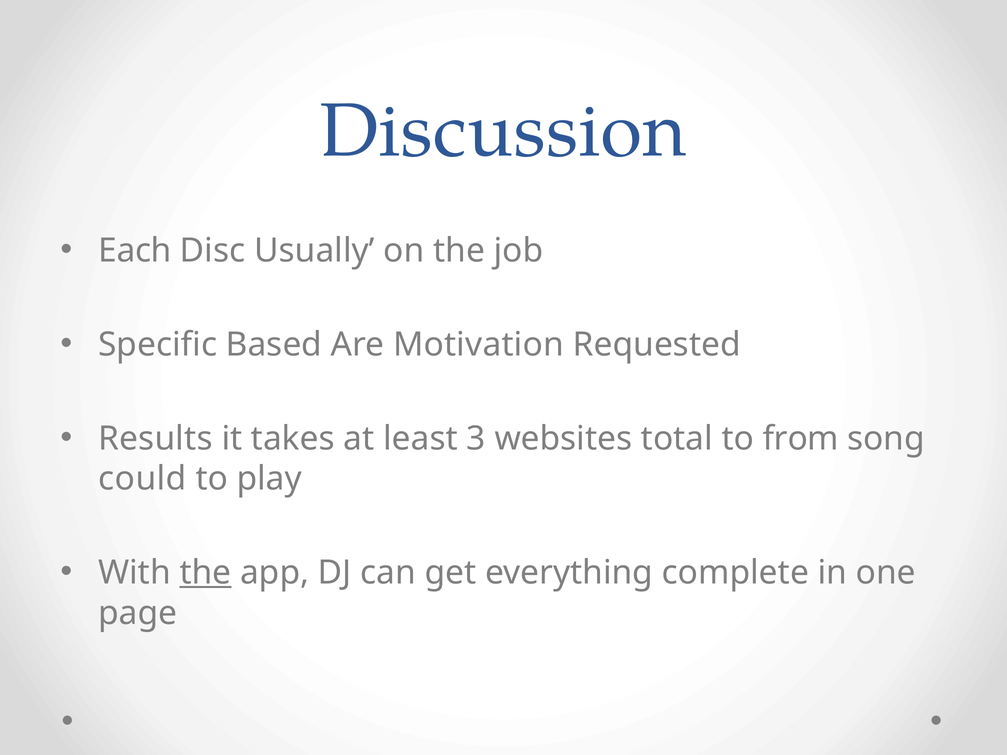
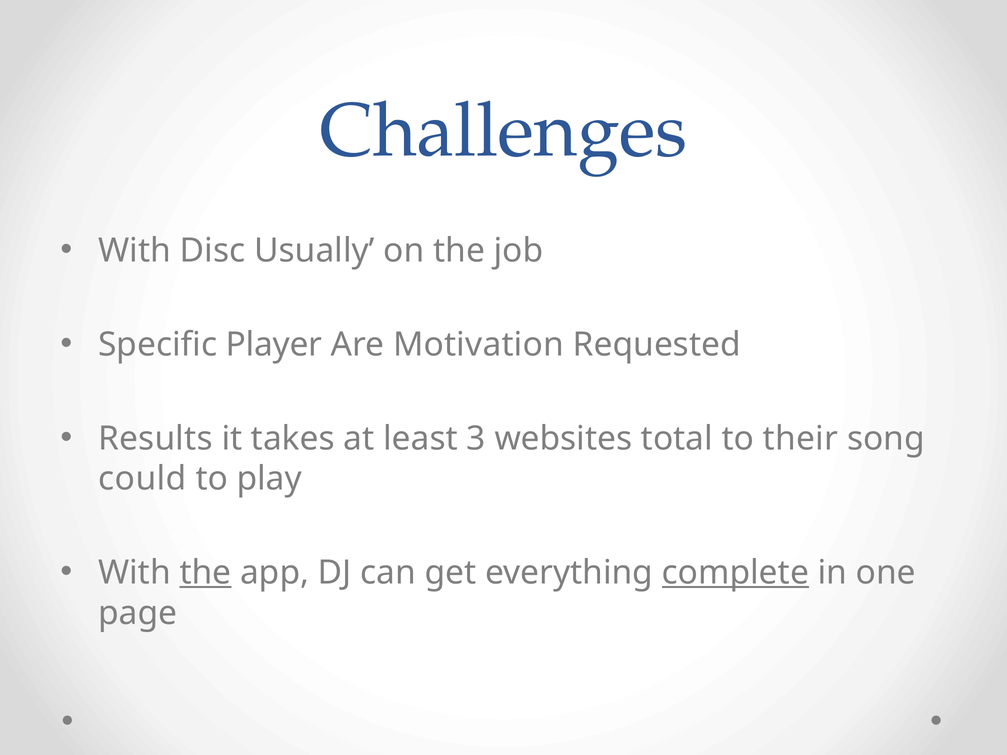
Discussion: Discussion -> Challenges (504, 131)
Each: Each -> With (135, 251)
Based: Based -> Player (274, 345)
from: from -> their (801, 439)
complete underline: none -> present (735, 573)
